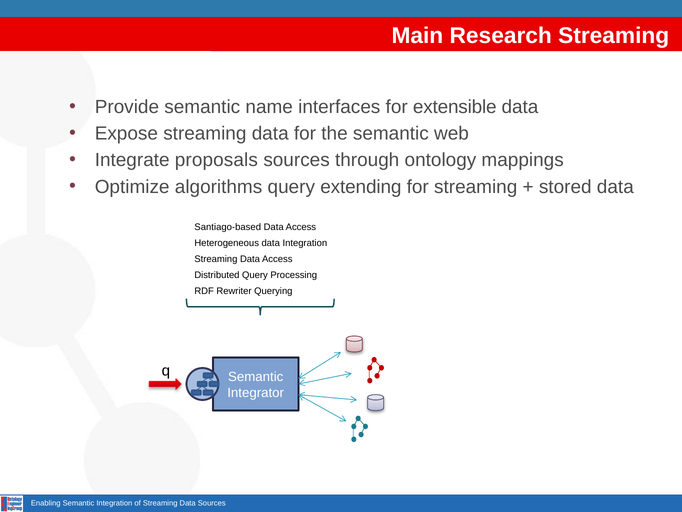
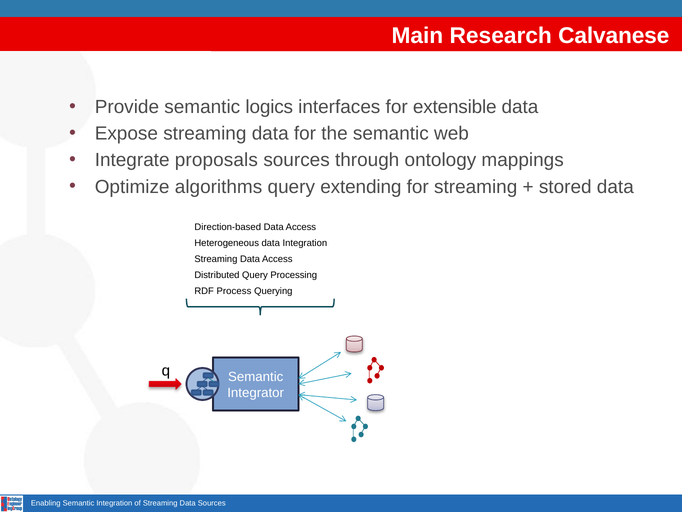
Research Streaming: Streaming -> Calvanese (614, 36)
name: name -> logics (269, 107)
Santiago-based: Santiago-based -> Direction-based (228, 227)
Rewriter: Rewriter -> Process (234, 291)
